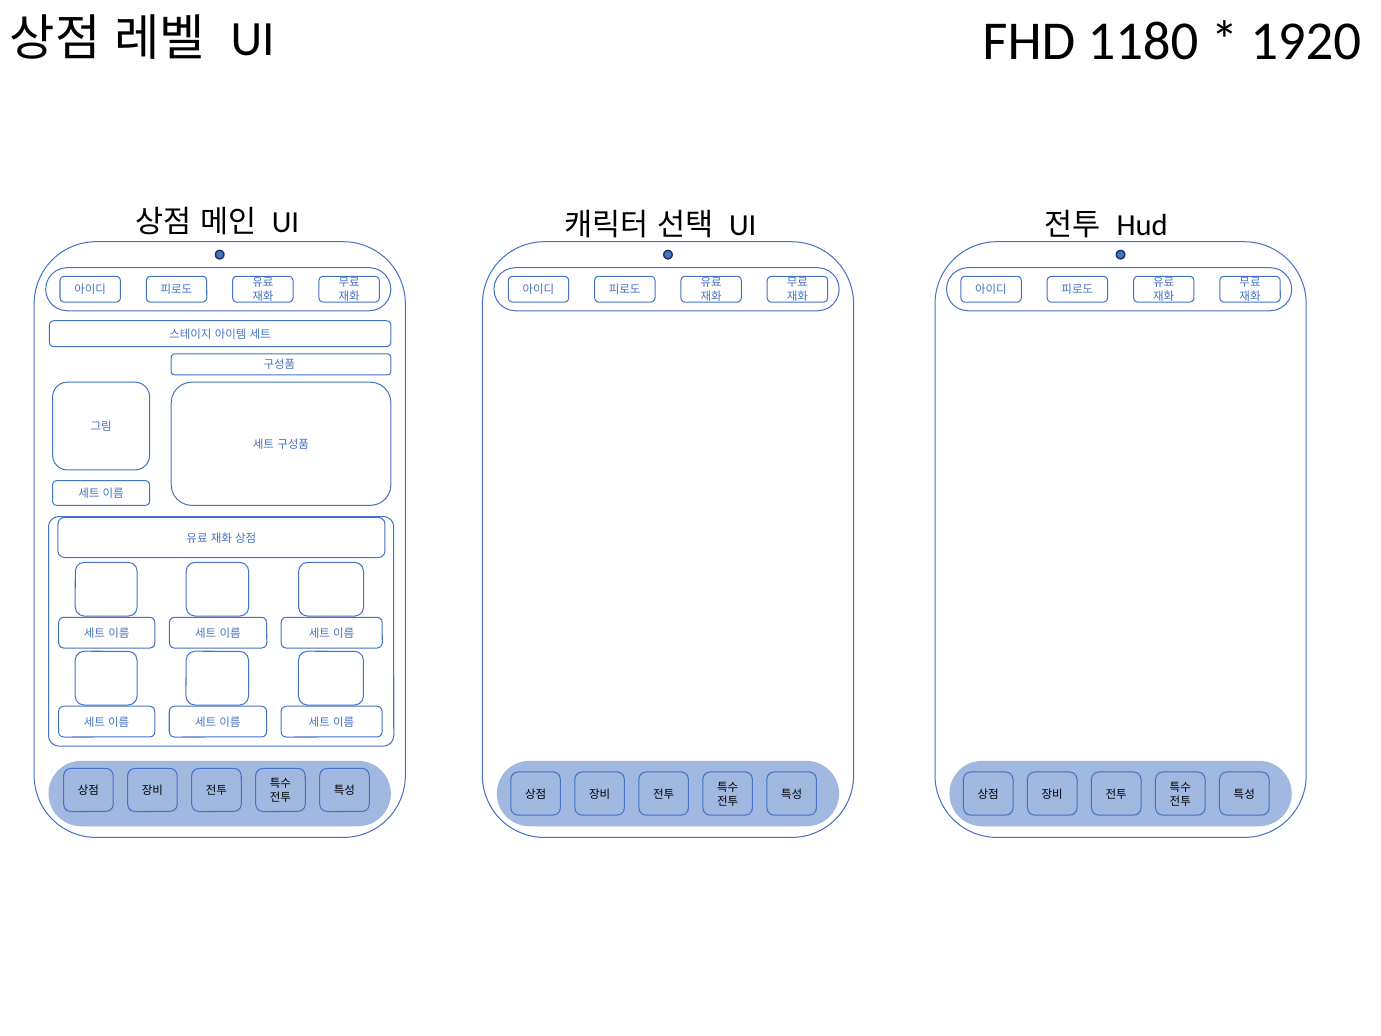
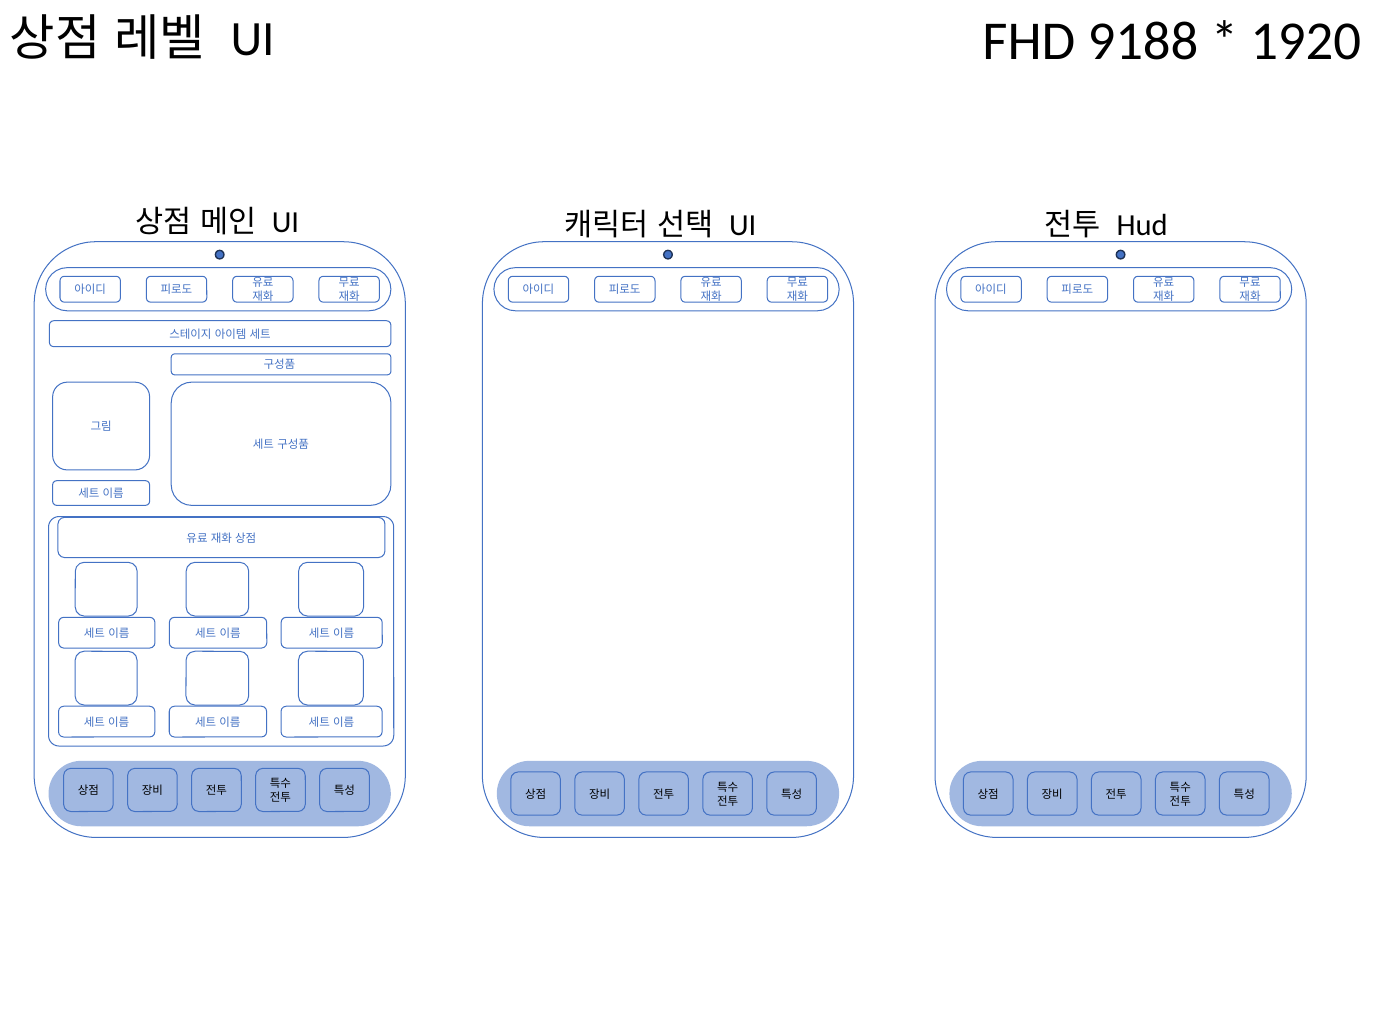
1180: 1180 -> 9188 (1143, 42)
